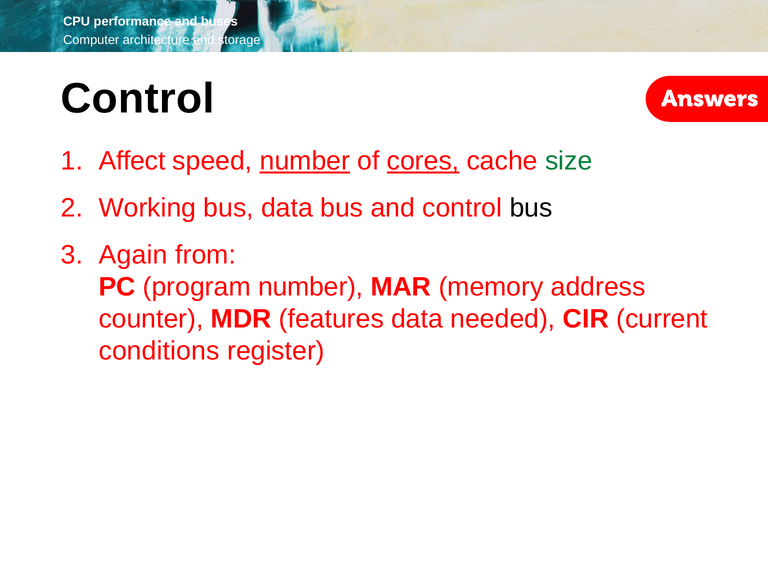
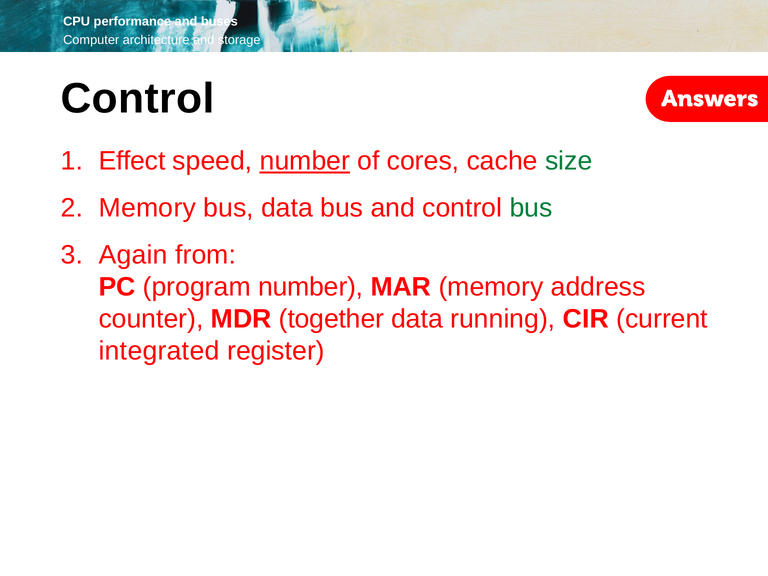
Affect: Affect -> Effect (132, 161)
cores underline: present -> none (423, 161)
Working: Working -> Memory (147, 208)
bus colour: black -> green (531, 208)
features: features -> together (331, 319)
needed: needed -> running (503, 319)
conditions: conditions -> integrated (159, 351)
